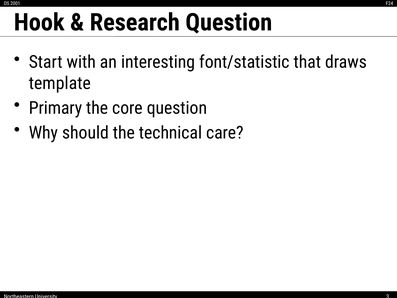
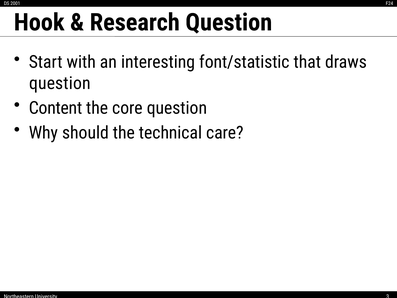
template: template -> question (60, 83)
Primary: Primary -> Content (56, 108)
